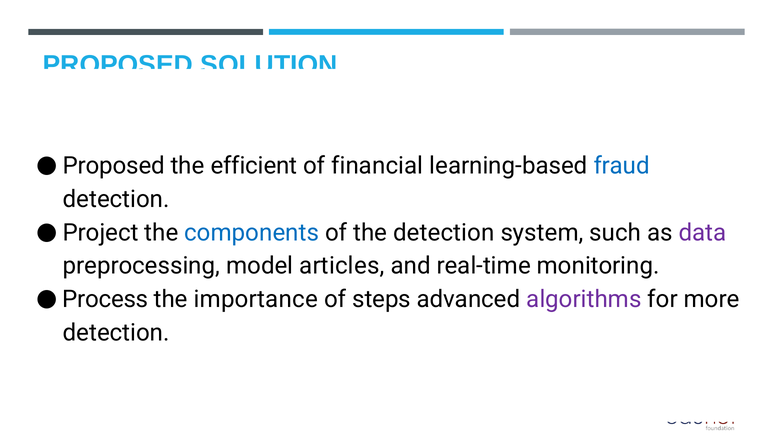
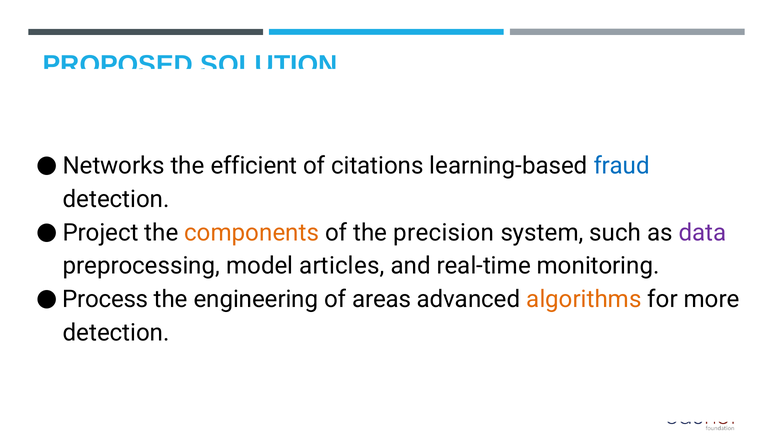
Proposed: Proposed -> Networks (114, 166)
financial: financial -> citations (377, 166)
components colour: blue -> orange (252, 232)
the detection: detection -> precision (444, 232)
importance: importance -> engineering (256, 299)
steps: steps -> areas (382, 299)
algorithms colour: purple -> orange (584, 299)
